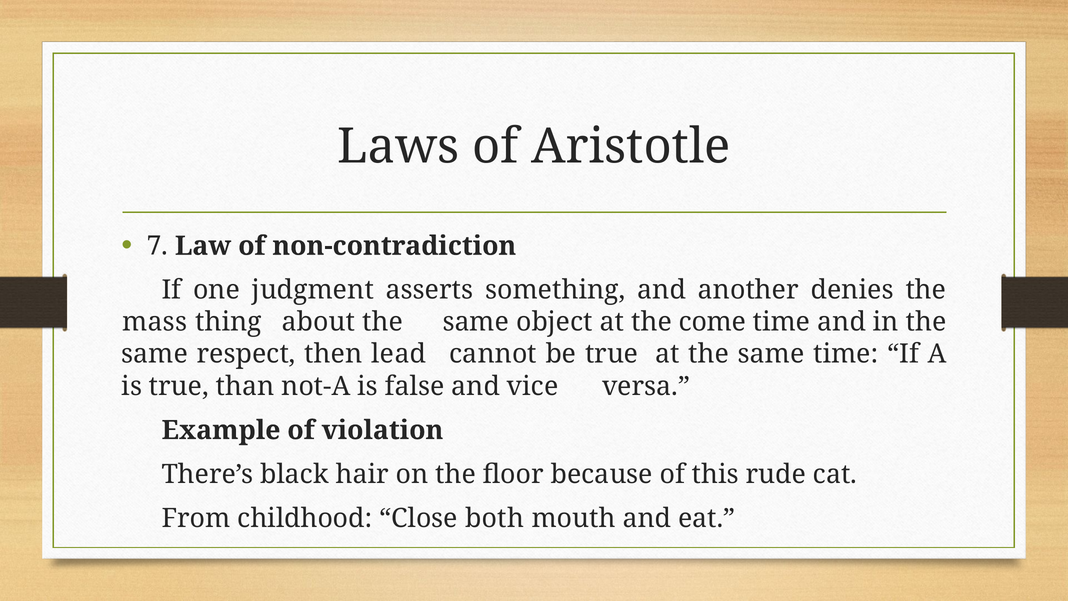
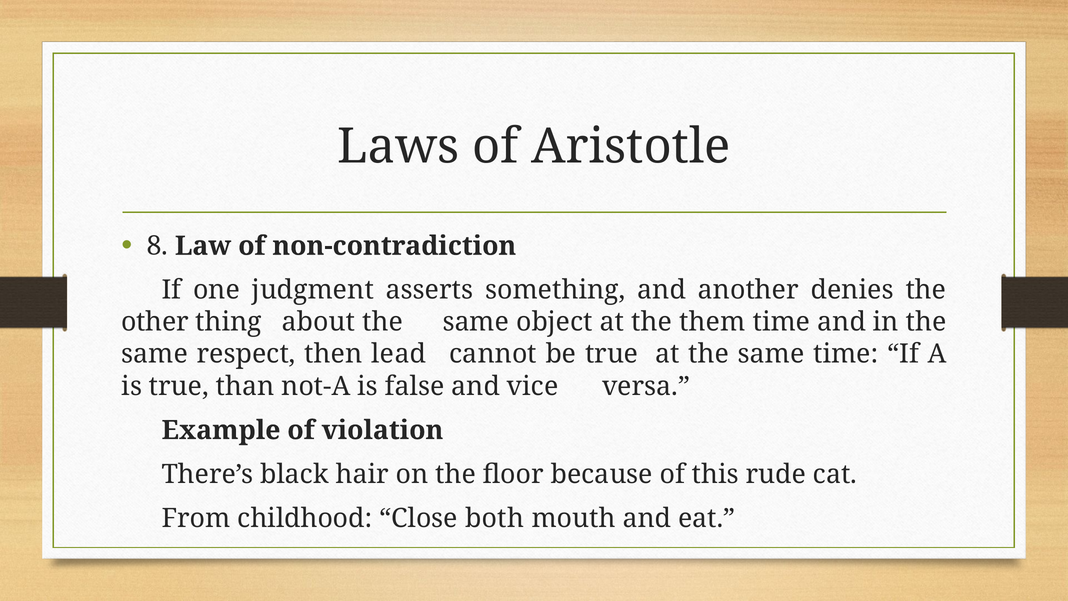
7: 7 -> 8 (157, 246)
mass: mass -> other (155, 322)
come: come -> them (712, 322)
